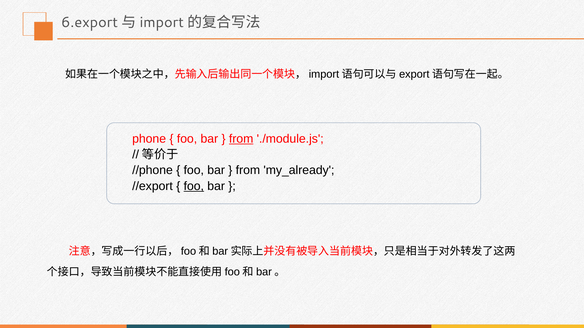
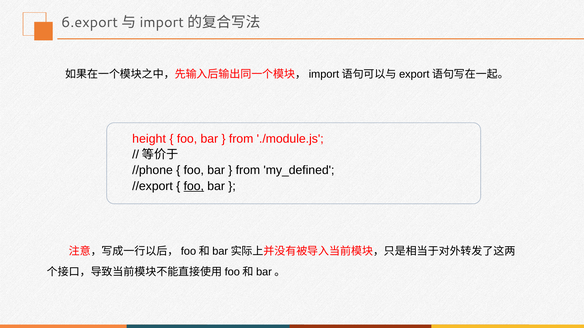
phone: phone -> height (149, 139)
from underline: present -> none (241, 139)
my_already: my_already -> my_defined (299, 171)
